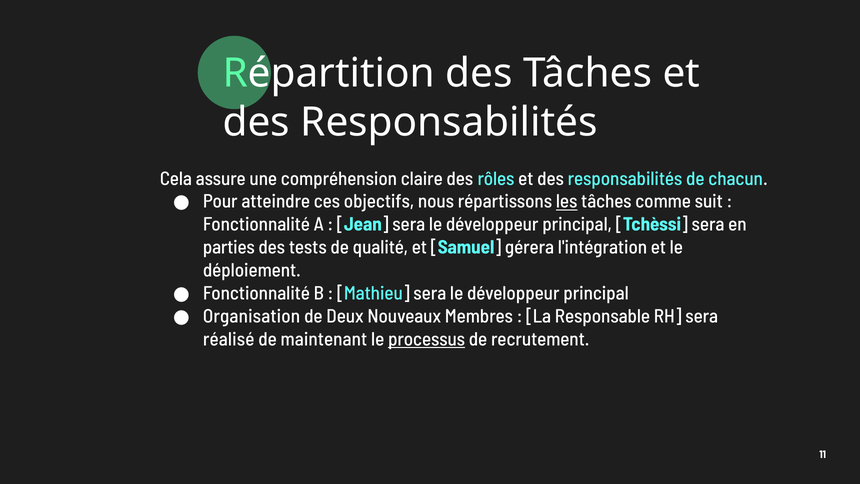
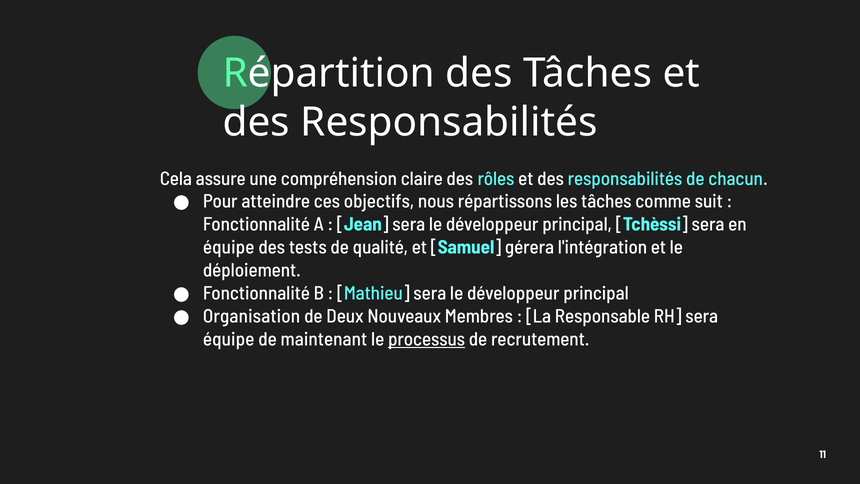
les underline: present -> none (567, 202)
parties: parties -> équipe (229, 247)
réalisé: réalisé -> équipe (229, 339)
